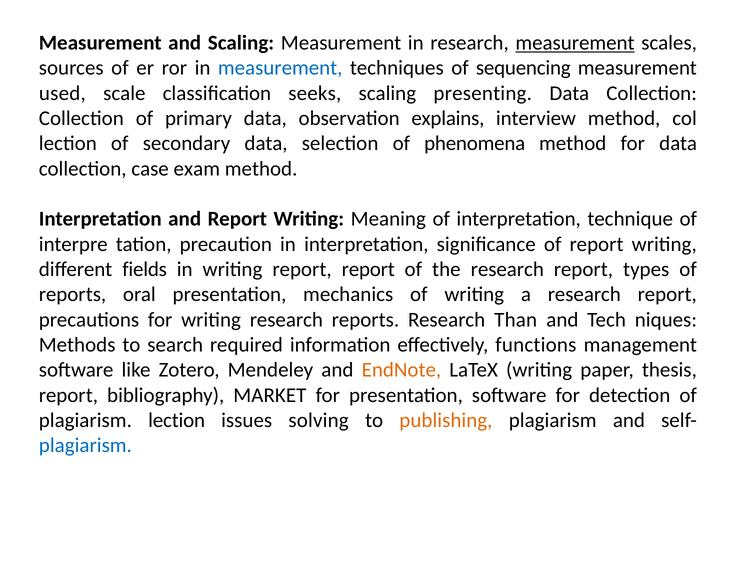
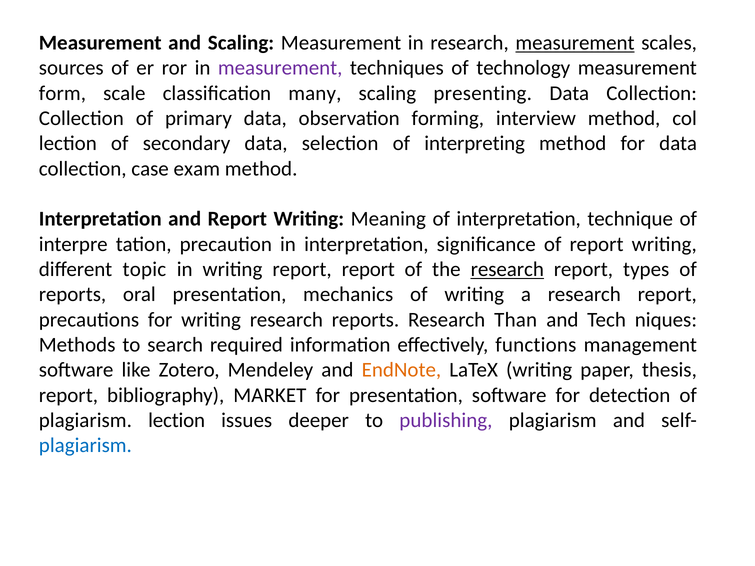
measurement colour: blue -> purple (280, 68)
sequencing: sequencing -> technology (523, 68)
used: used -> form (62, 93)
seeks: seeks -> many (315, 93)
explains: explains -> forming (448, 118)
phenomena: phenomena -> interpreting (475, 144)
fields: fields -> topic (144, 270)
research underline: none -> present (507, 270)
solving: solving -> deeper (319, 421)
publishing colour: orange -> purple (446, 421)
